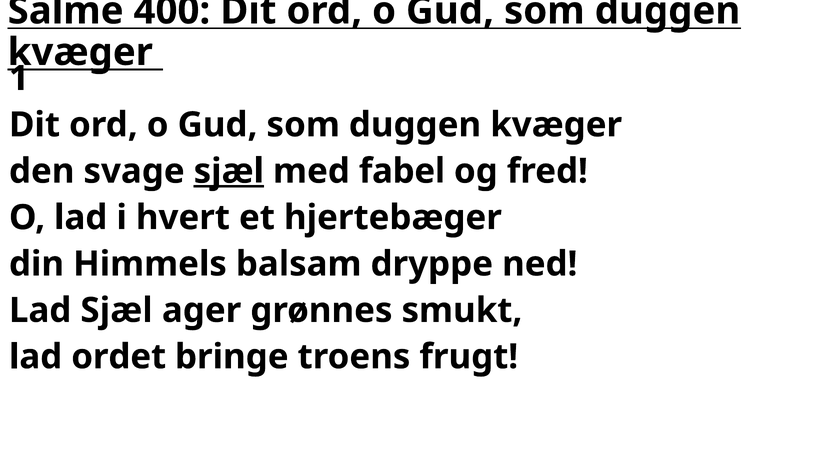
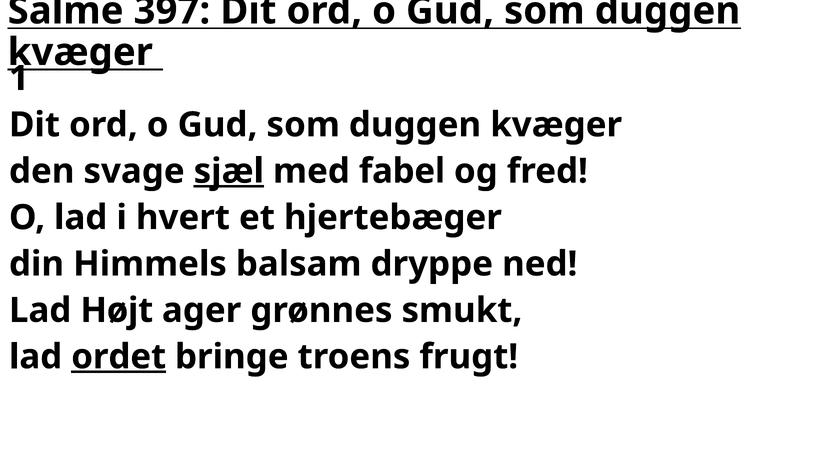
400: 400 -> 397 (172, 11)
Lad Sjæl: Sjæl -> Højt (117, 311)
ordet underline: none -> present (119, 357)
